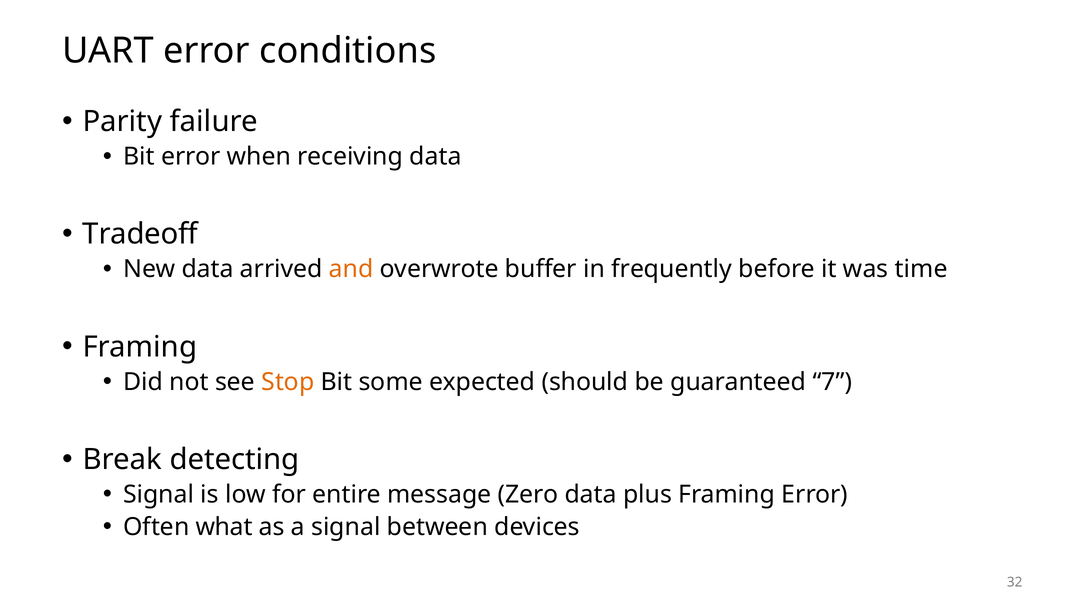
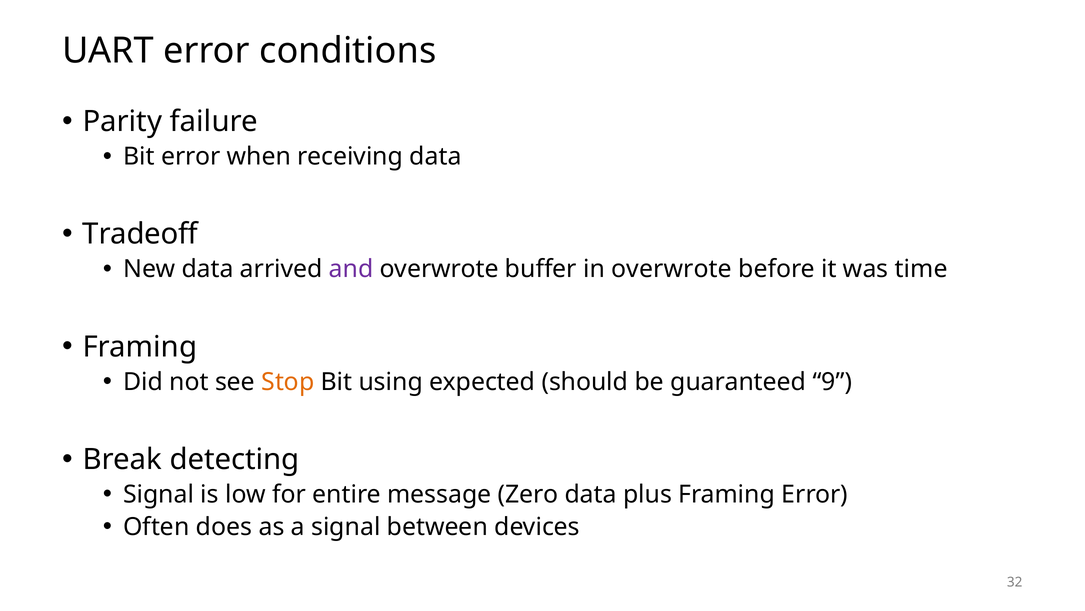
and colour: orange -> purple (351, 269)
in frequently: frequently -> overwrote (672, 269)
some: some -> using (391, 381)
7: 7 -> 9 (832, 381)
what: what -> does (224, 526)
